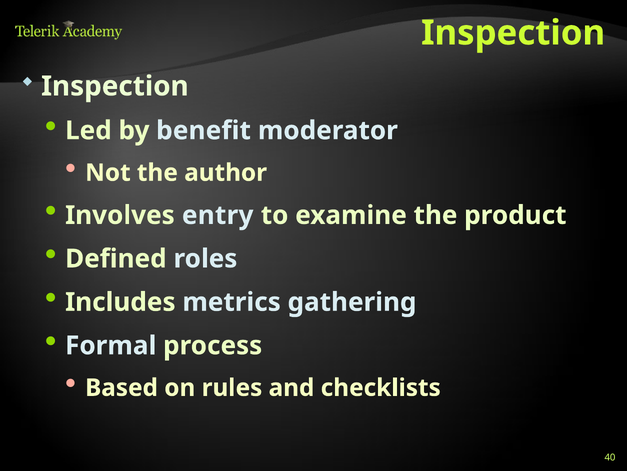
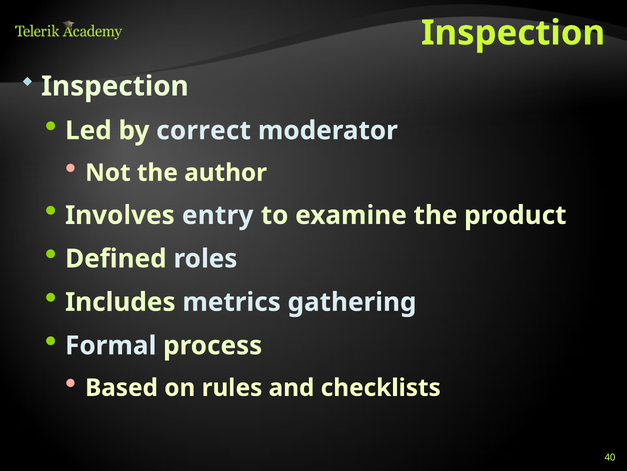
benefit: benefit -> correct (204, 130)
